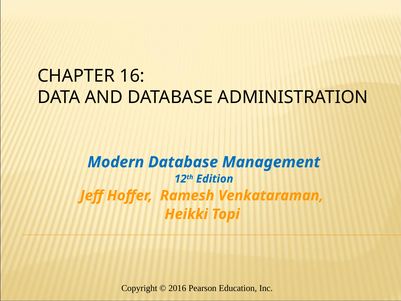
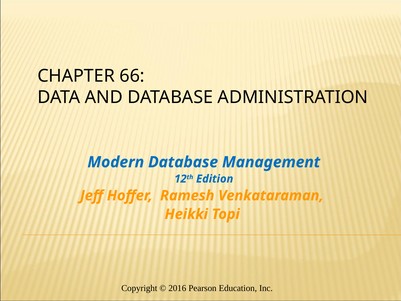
16: 16 -> 66 (132, 76)
